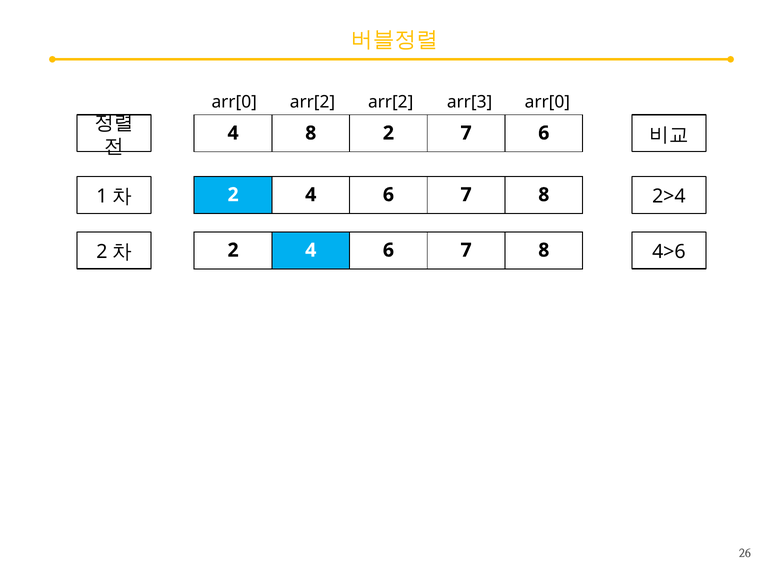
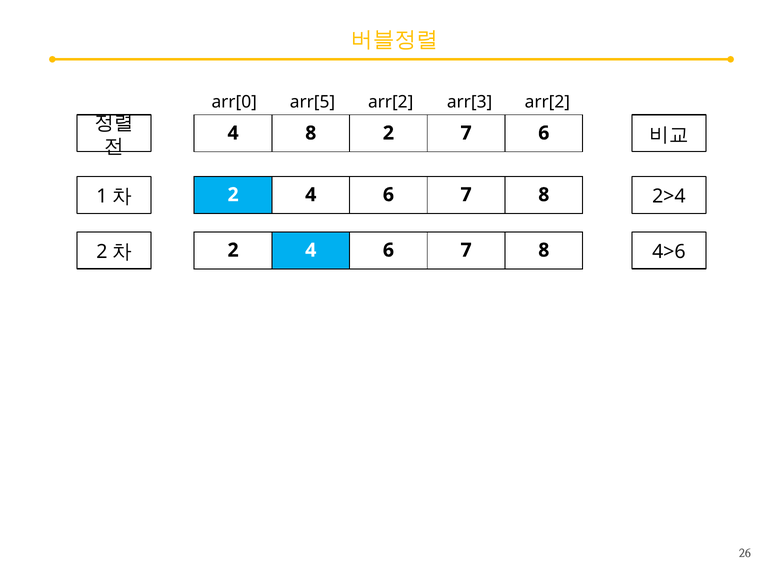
arr[0 arr[2: arr[2 -> arr[5 (312, 102)
arr[3 arr[0: arr[0 -> arr[2 (547, 102)
